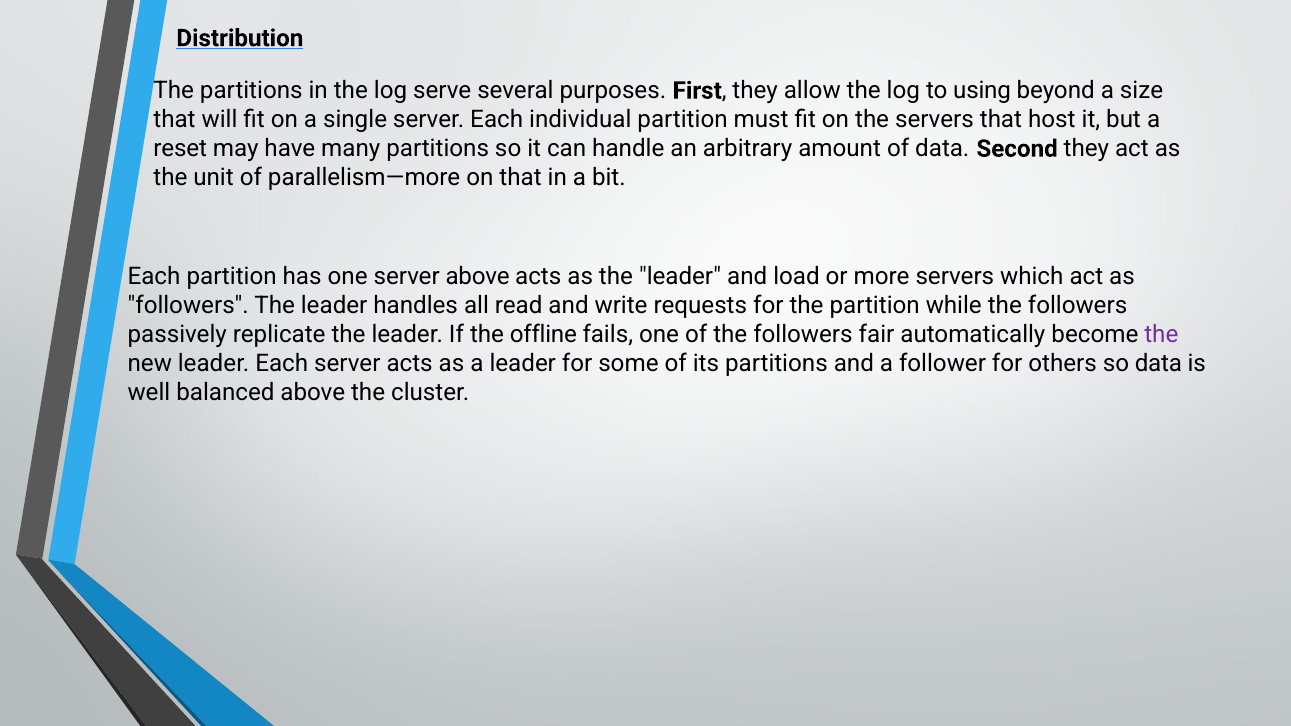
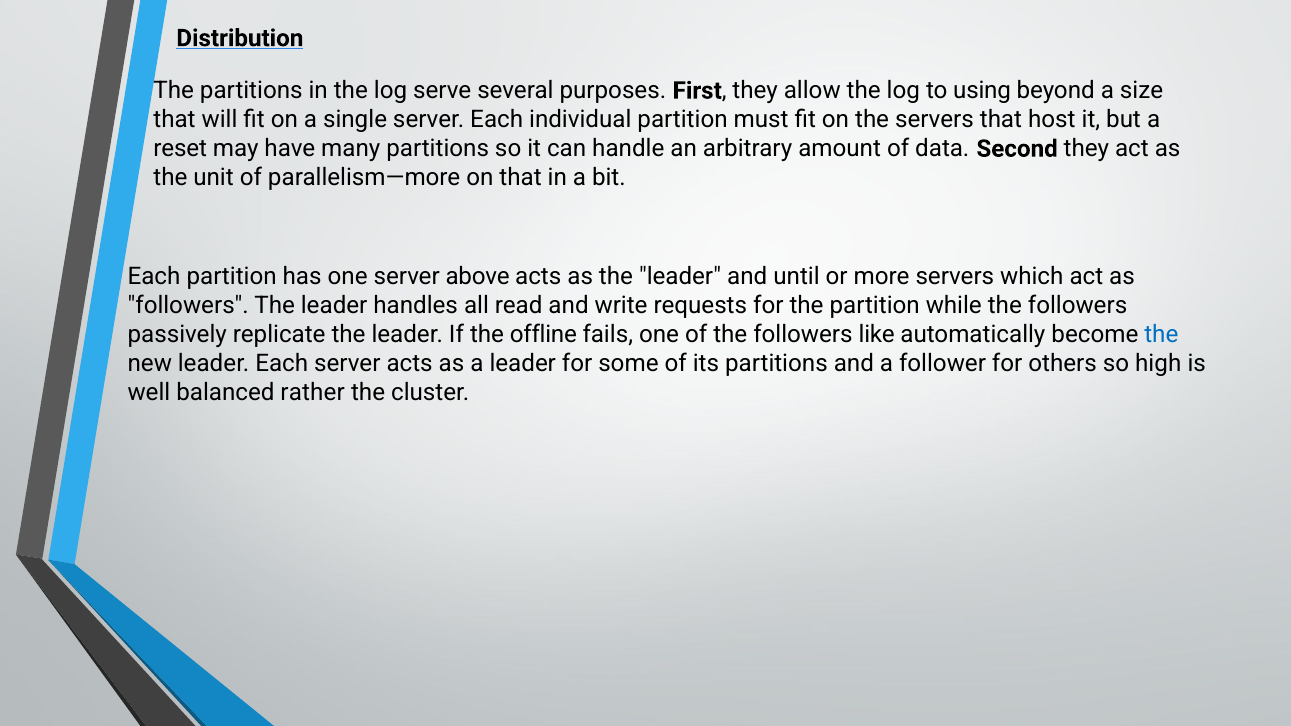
load: load -> until (796, 276)
fair: fair -> like (877, 335)
the colour: purple -> blue (1161, 335)
so data: data -> high (1158, 364)
balanced above: above -> rather (313, 393)
